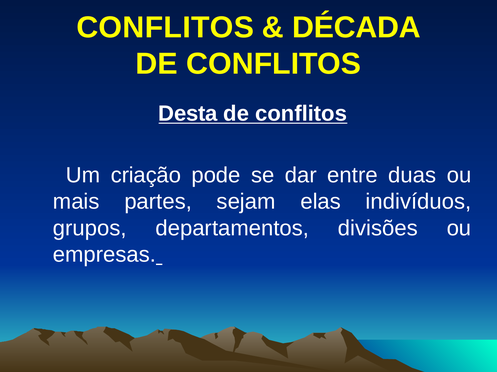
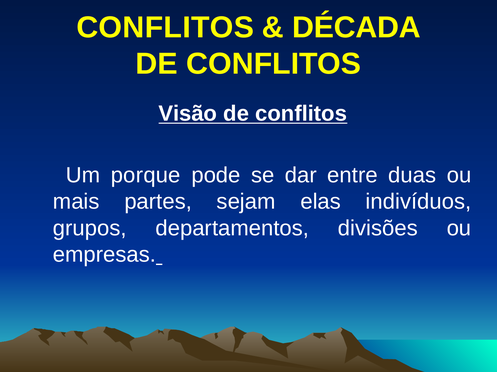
Desta: Desta -> Visão (188, 114)
criação: criação -> porque (146, 176)
